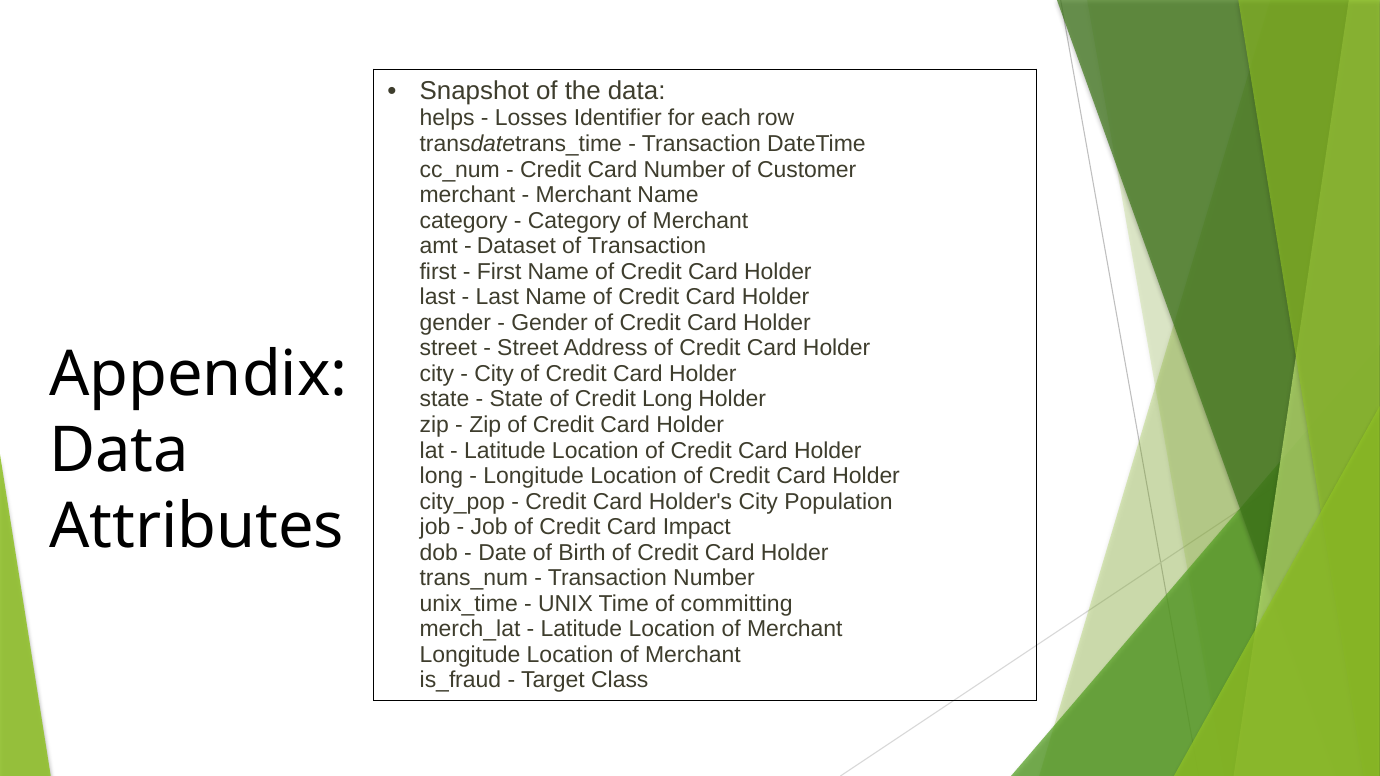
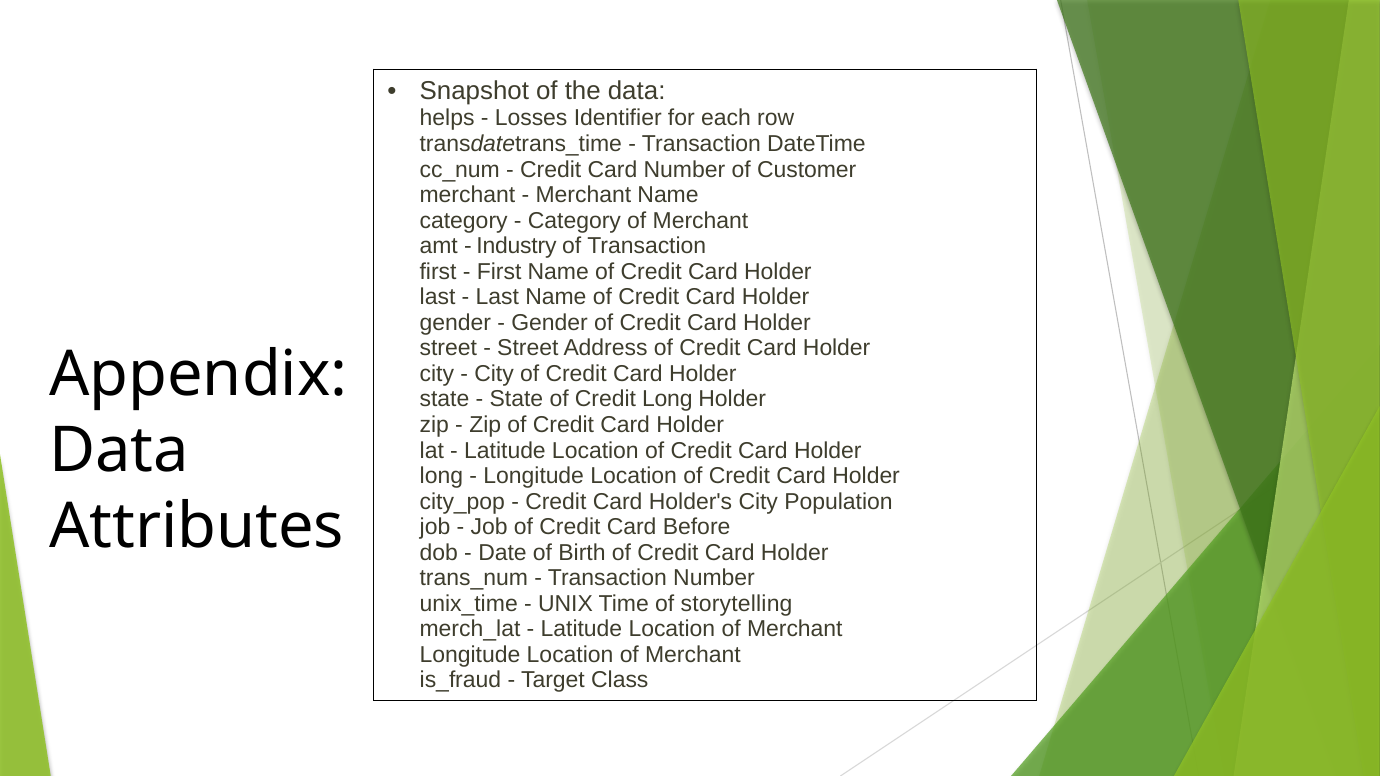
Dataset: Dataset -> Industry (517, 246)
Impact: Impact -> Before (697, 527)
committing: committing -> storytelling (737, 604)
